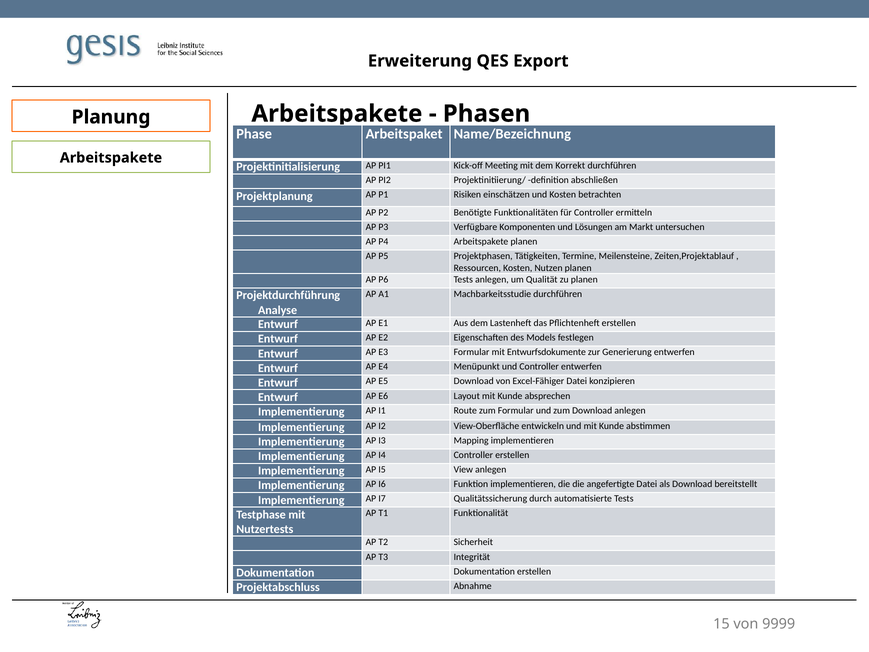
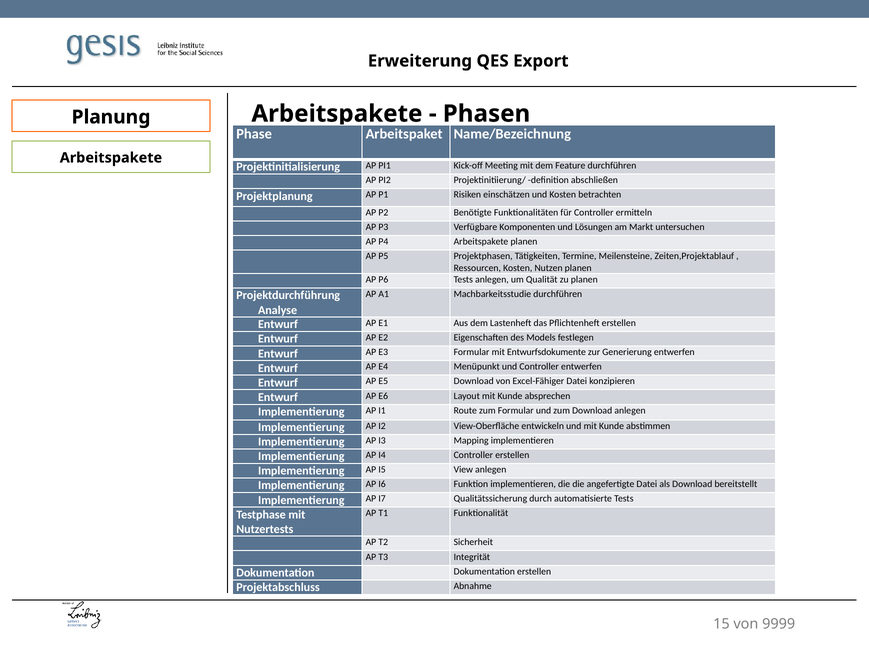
Korrekt: Korrekt -> Feature (570, 166)
